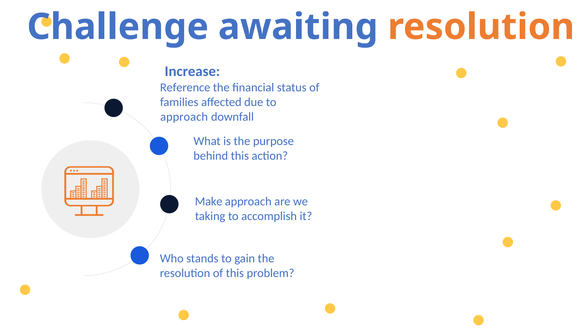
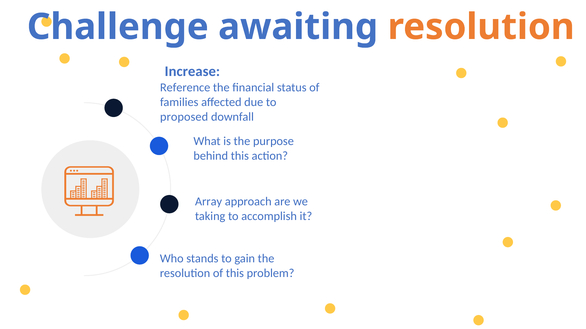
approach: approach -> proposed (184, 117)
Make: Make -> Array (209, 202)
